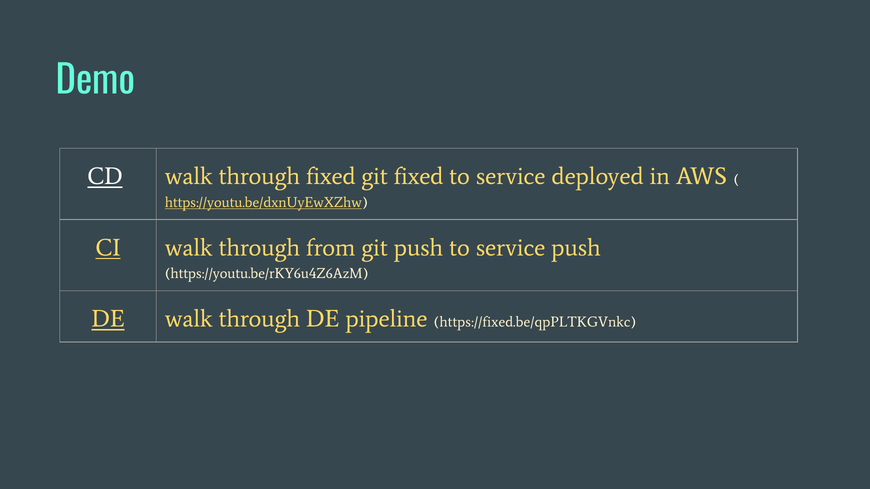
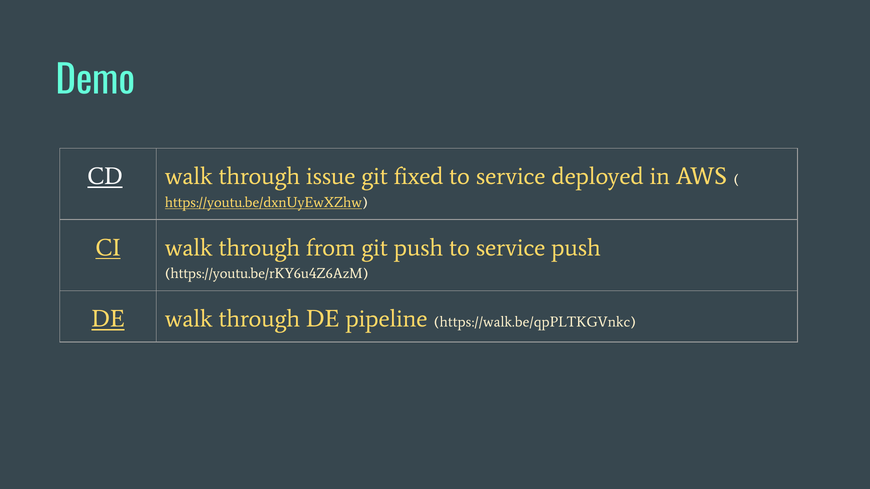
through fixed: fixed -> issue (331, 176)
https://fixed.be/qpPLTKGVnkc: https://fixed.be/qpPLTKGVnkc -> https://walk.be/qpPLTKGVnkc (535, 322)
